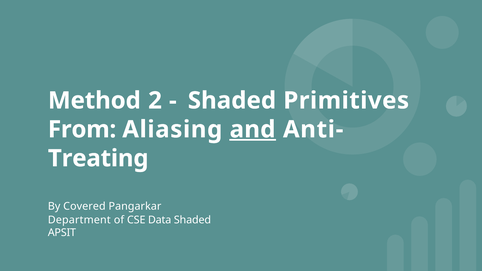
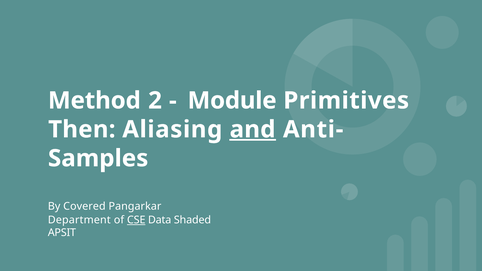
Shaded: Shaded -> Module (232, 101)
From: From -> Then (82, 130)
Treating: Treating -> Samples (98, 158)
CSE underline: none -> present (136, 220)
